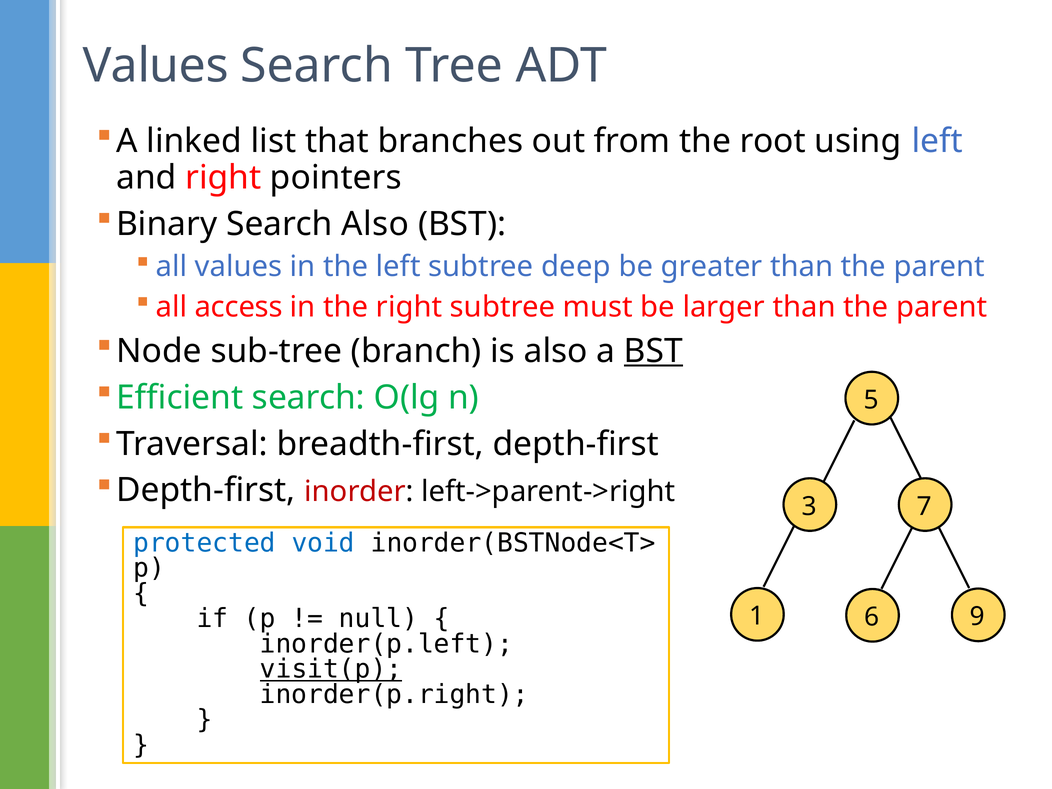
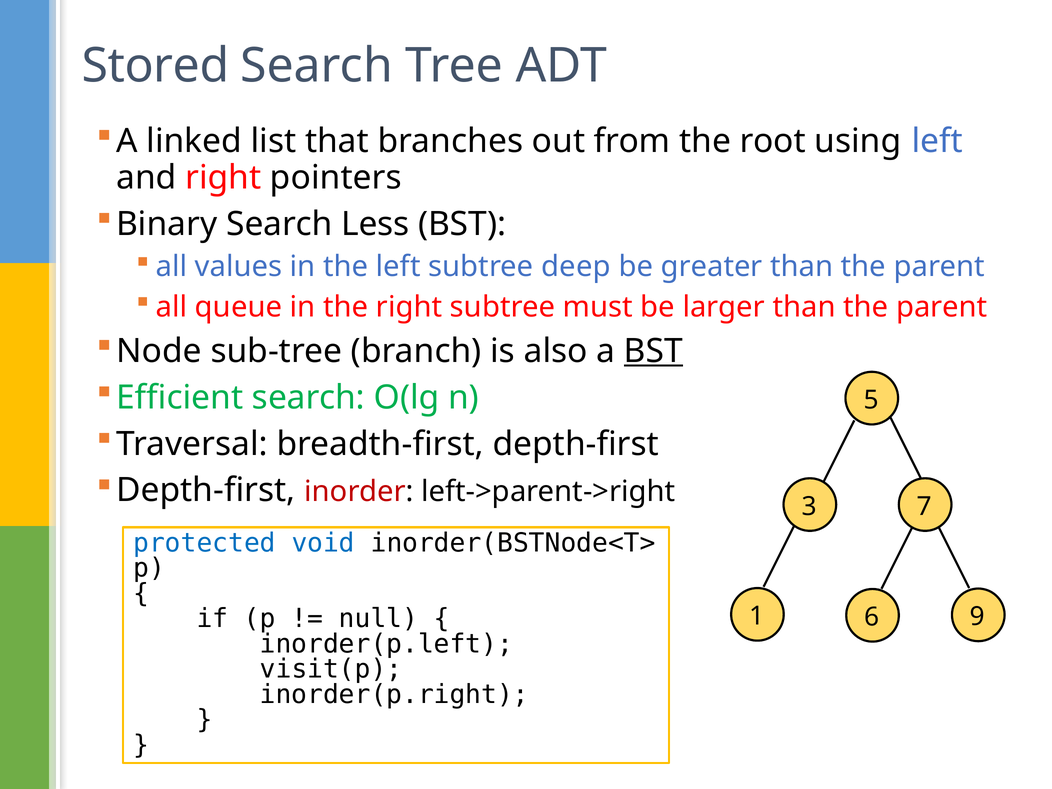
Values: Values -> Stored (156, 66)
Search Also: Also -> Less (375, 224)
access: access -> queue (239, 307)
visit(p underline: present -> none (331, 669)
